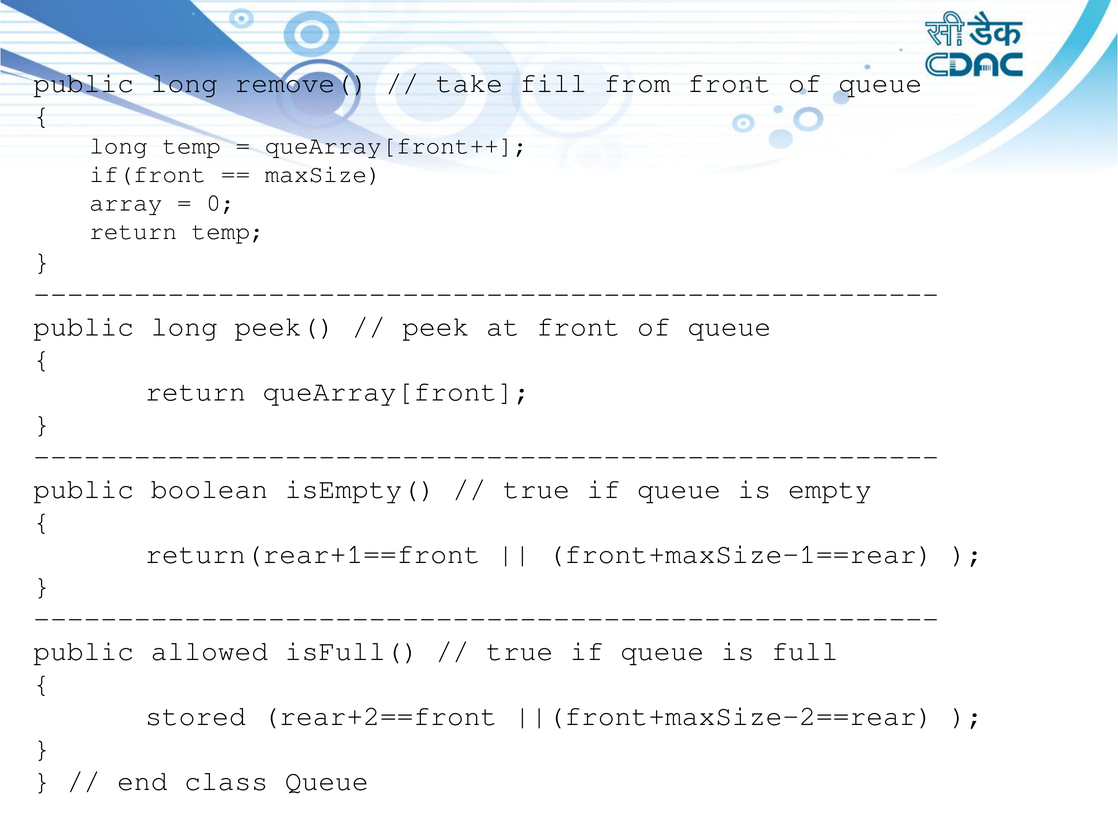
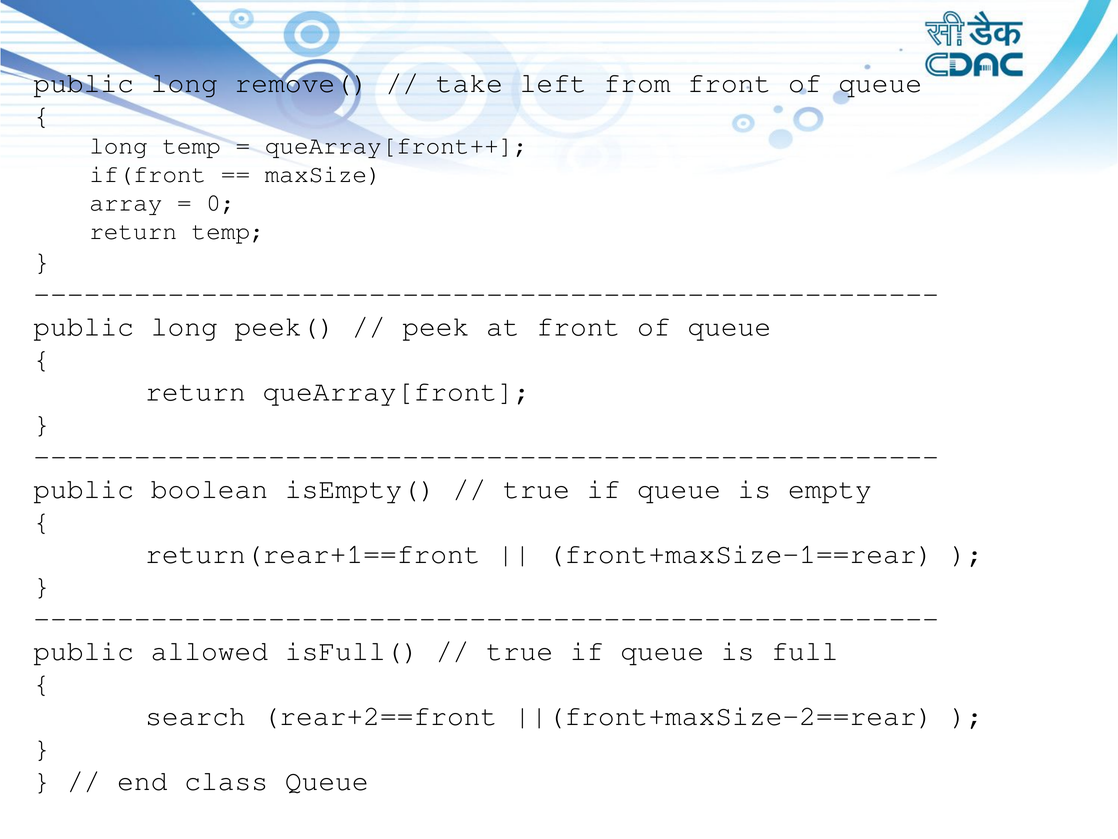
fill: fill -> left (553, 83)
stored: stored -> search (195, 716)
